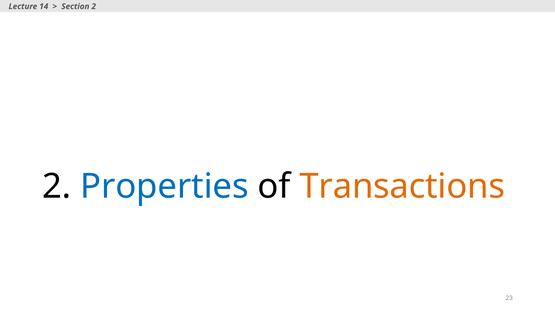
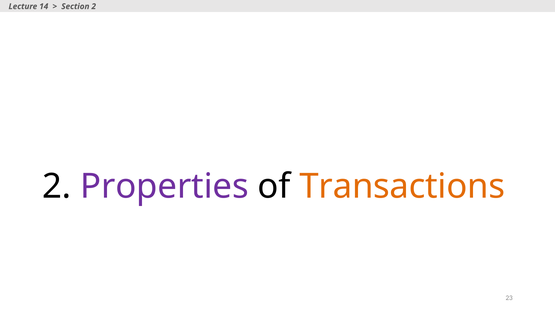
Properties colour: blue -> purple (164, 187)
